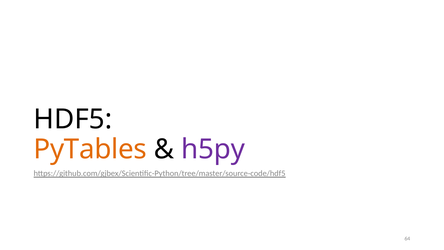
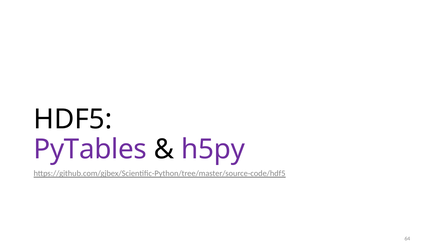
PyTables colour: orange -> purple (90, 149)
